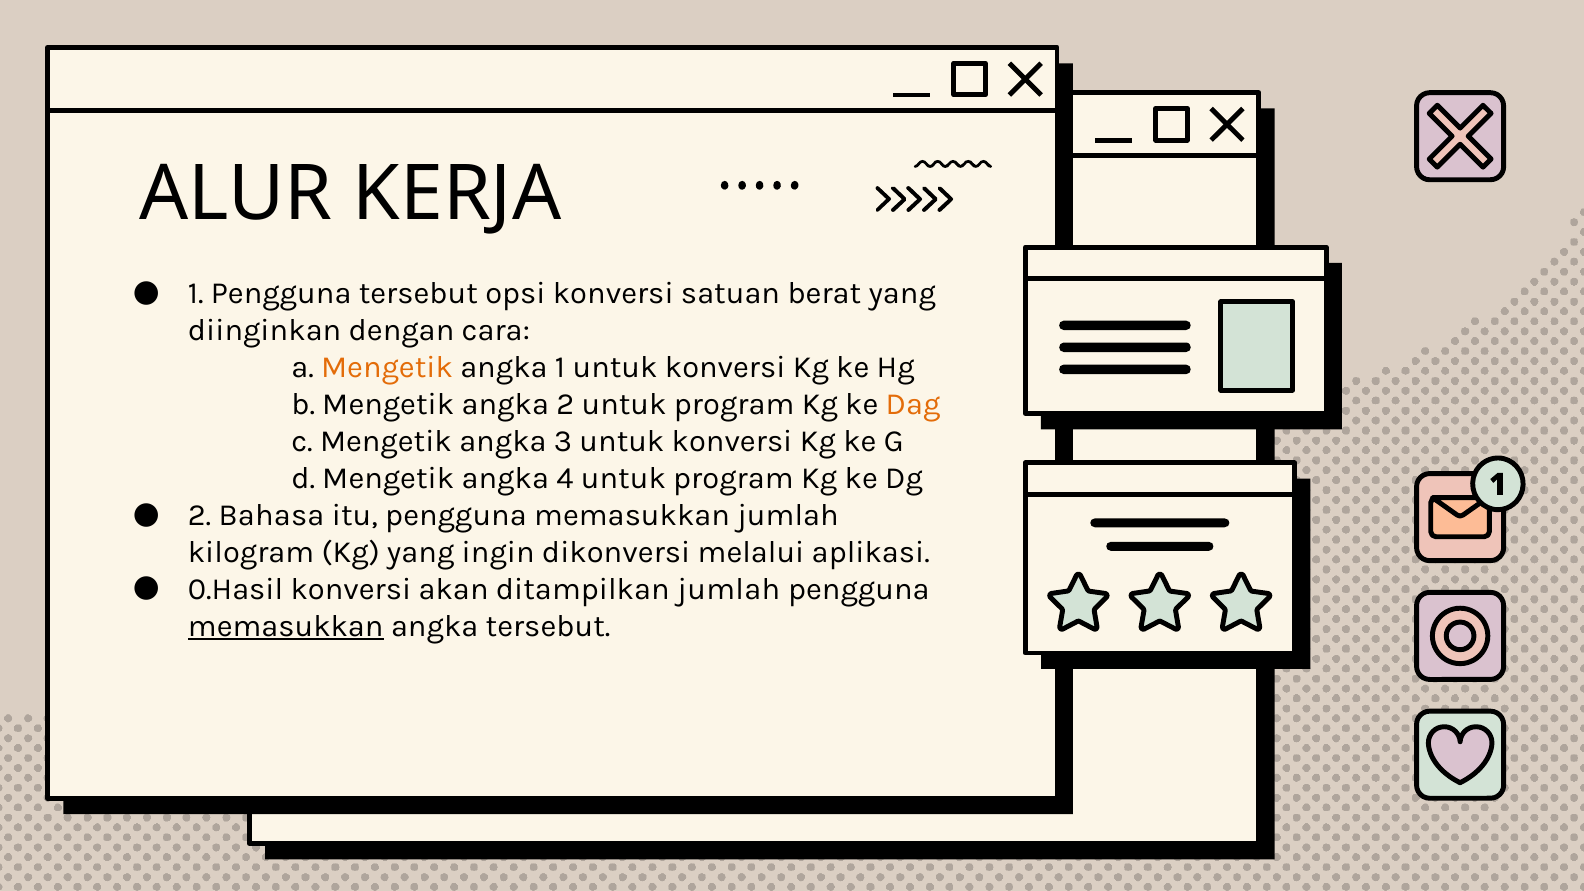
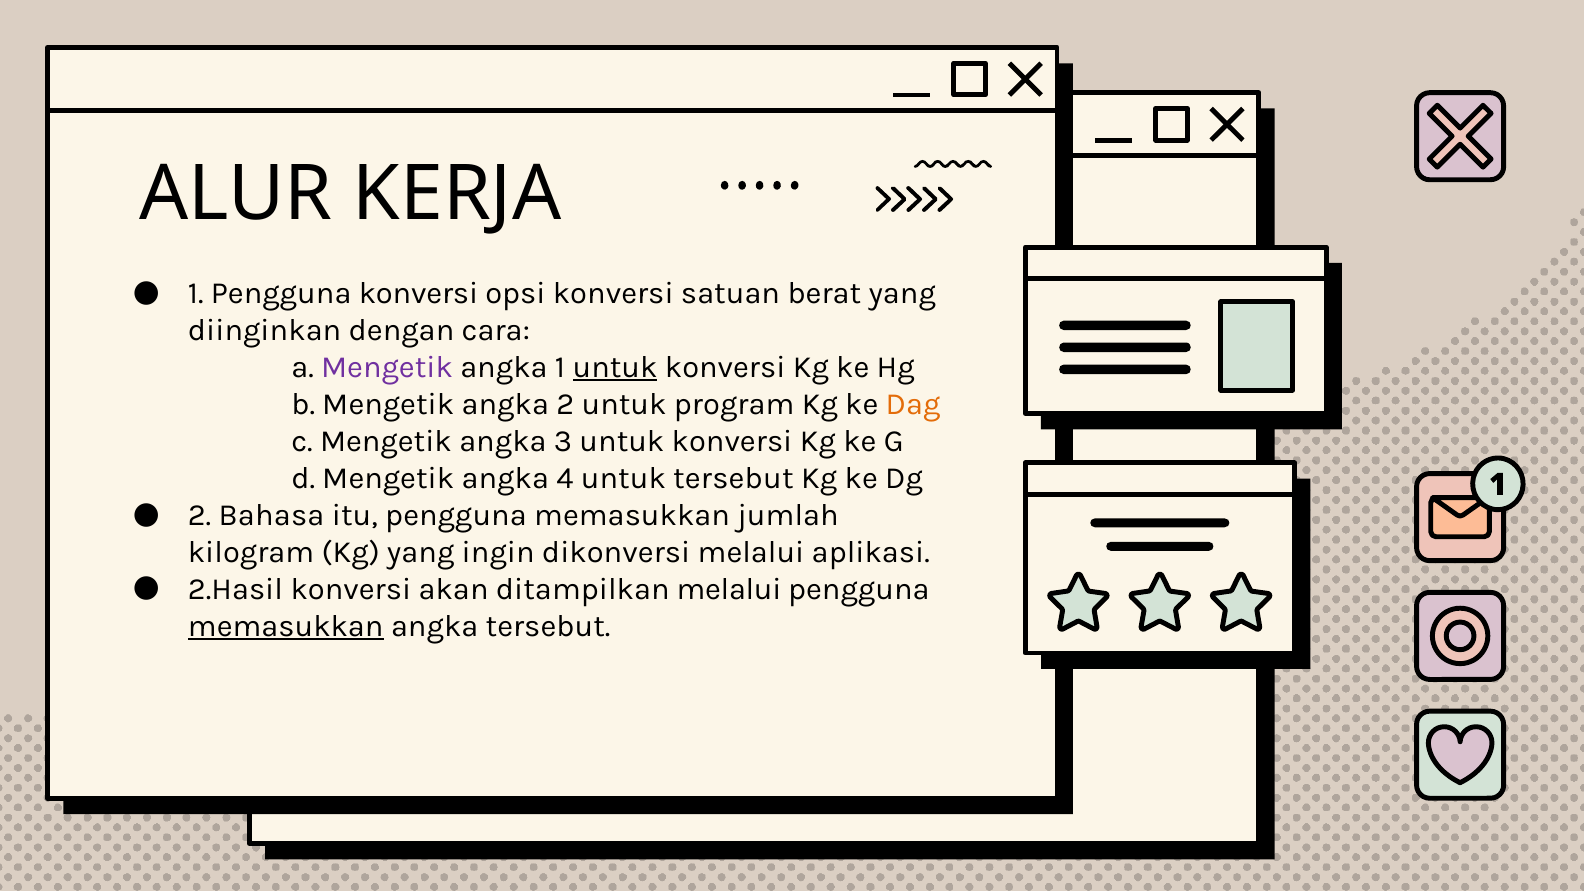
Pengguna tersebut: tersebut -> konversi (418, 293)
Mengetik colour: orange -> purple (387, 367)
untuk underline: none -> present (615, 367)
4 untuk program: program -> tersebut (733, 478)
0.Hasil: 0.Hasil -> 2.Hasil (236, 589)
ditampilkan jumlah: jumlah -> melalui (729, 589)
